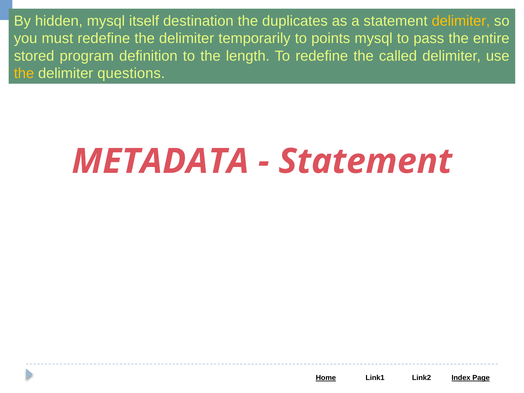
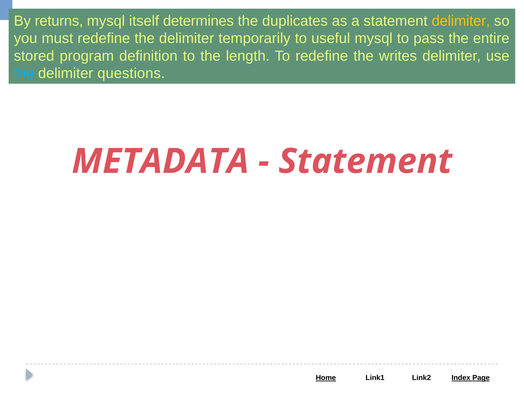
hidden: hidden -> returns (59, 21)
destination: destination -> determines (198, 21)
points: points -> useful (331, 39)
called: called -> writes (398, 56)
the colour: yellow -> light blue (24, 73)
